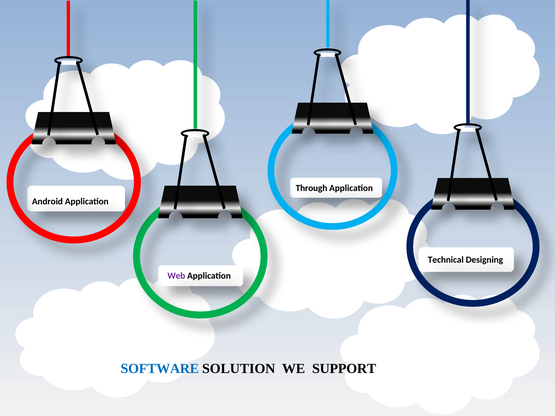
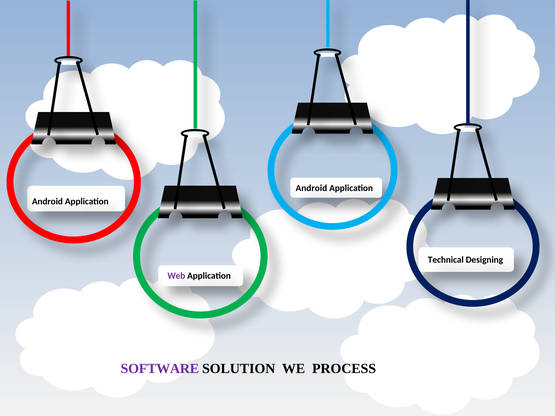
Through: Through -> Android (311, 188)
SOFTWARE colour: blue -> purple (160, 369)
SUPPORT: SUPPORT -> PROCESS (344, 369)
